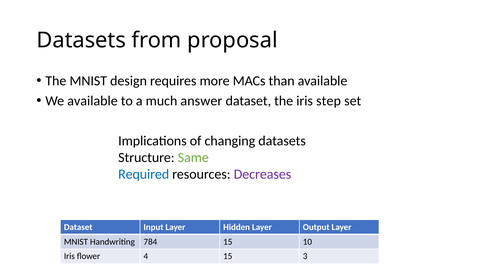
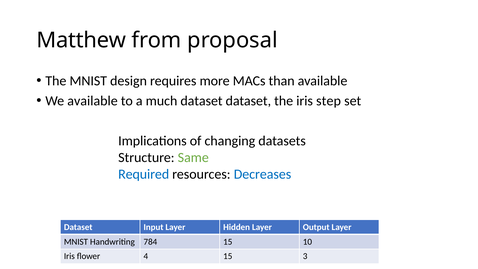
Datasets: Datasets -> Matthew (81, 40)
much answer: answer -> dataset (202, 101)
Decreases colour: purple -> blue (262, 174)
